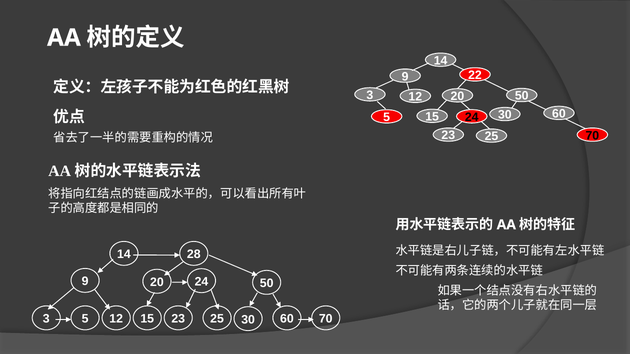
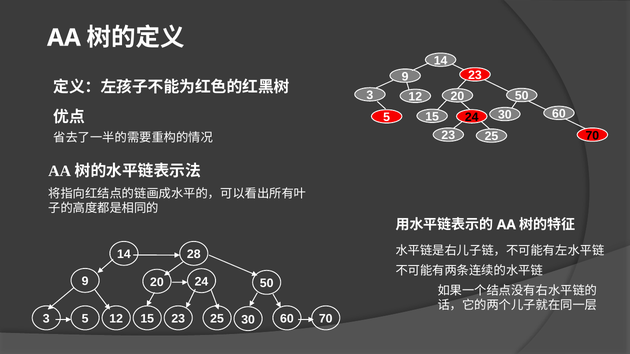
9 22: 22 -> 23 (475, 75)
